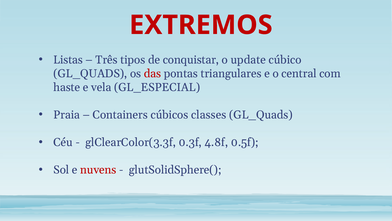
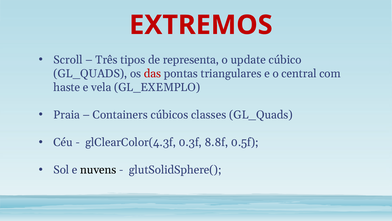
Listas: Listas -> Scroll (68, 60)
conquistar: conquistar -> representa (191, 60)
GL_ESPECIAL: GL_ESPECIAL -> GL_EXEMPLO (157, 87)
glClearColor(3.3f: glClearColor(3.3f -> glClearColor(4.3f (131, 142)
4.8f: 4.8f -> 8.8f (216, 142)
nuvens colour: red -> black (98, 169)
